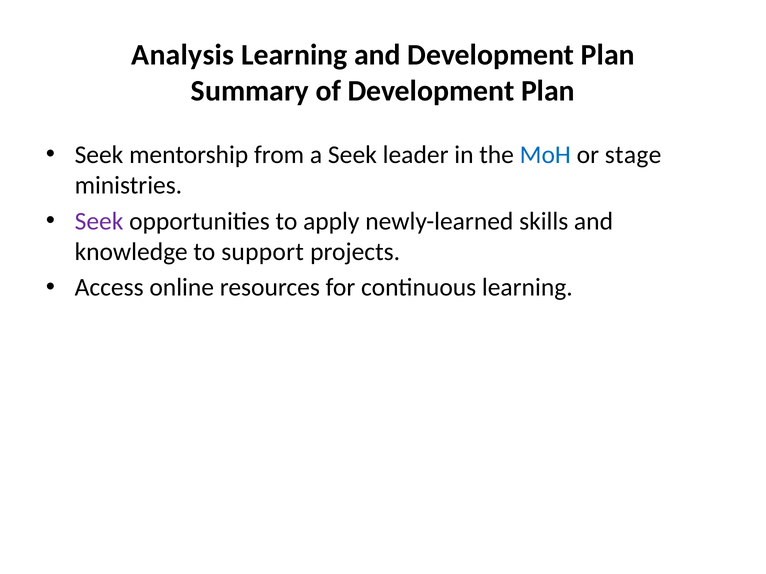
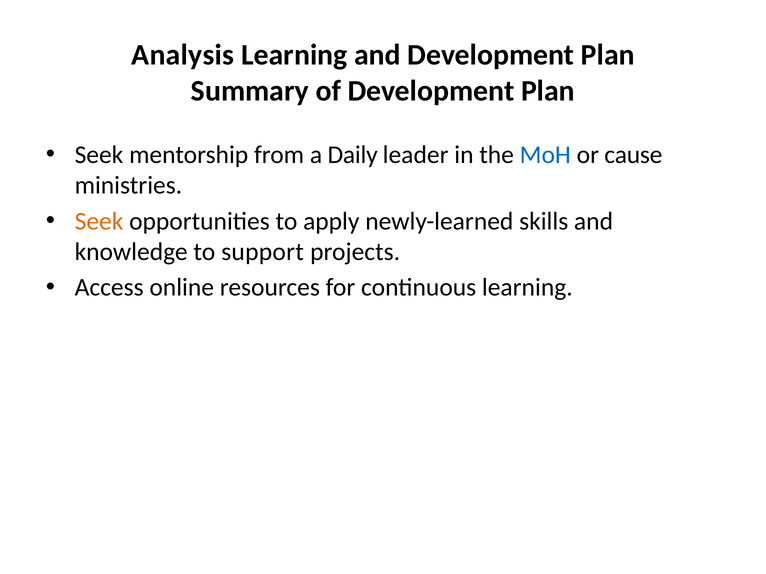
a Seek: Seek -> Daily (353, 155)
stage: stage -> cause (633, 155)
Seek colour: purple -> orange (99, 221)
